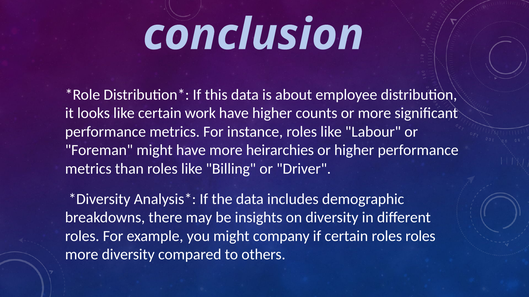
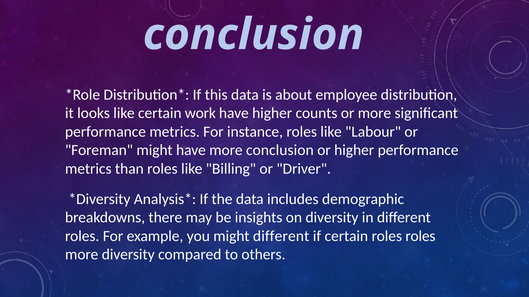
more heirarchies: heirarchies -> conclusion (280, 151)
might company: company -> different (281, 237)
